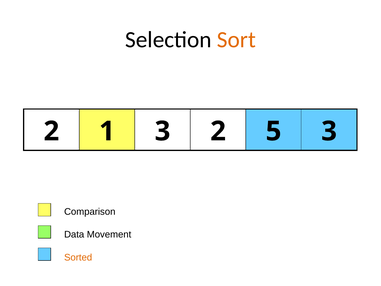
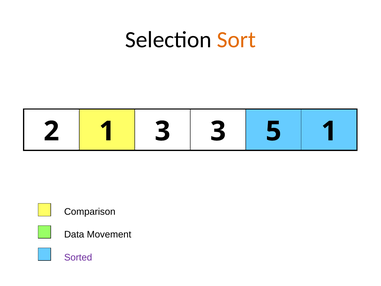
3 2: 2 -> 3 (218, 131)
5 3: 3 -> 1 (329, 131)
Sorted colour: orange -> purple (78, 257)
